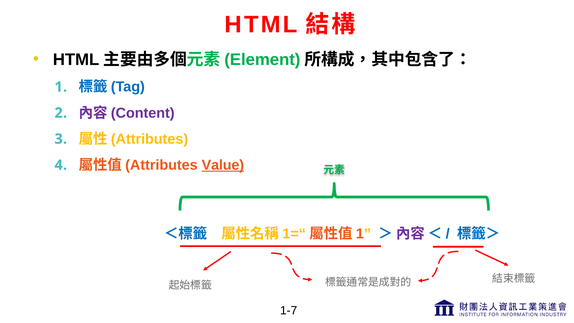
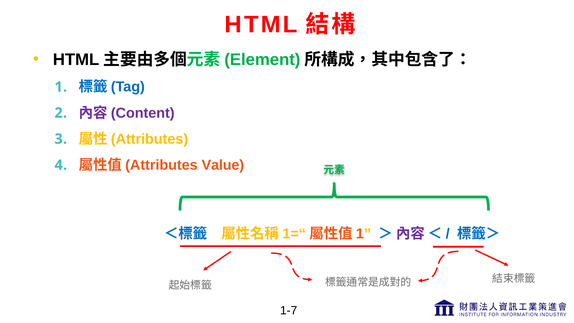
Value underline: present -> none (223, 165)
